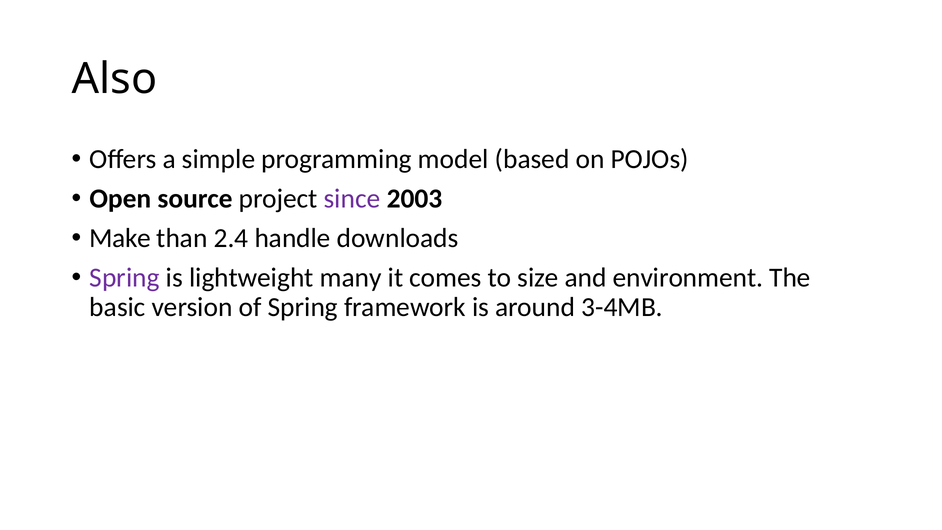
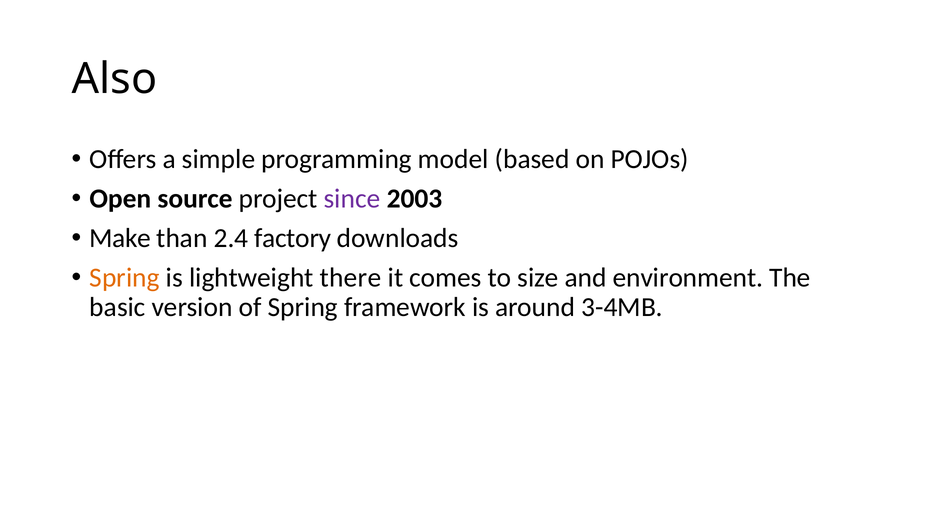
handle: handle -> factory (293, 238)
Spring colour: purple -> orange (125, 278)
many: many -> there (350, 278)
